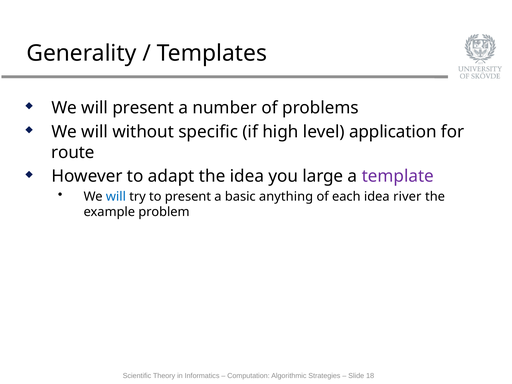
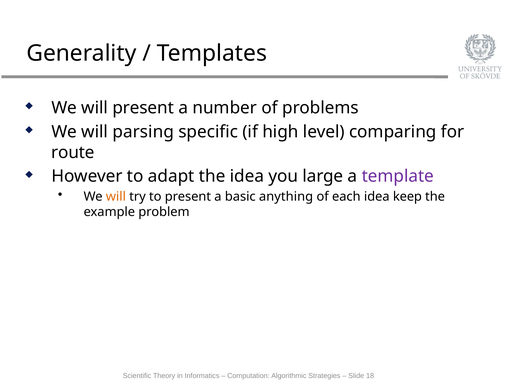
without: without -> parsing (143, 132)
application: application -> comparing (393, 132)
will colour: blue -> orange (116, 197)
river: river -> keep (407, 197)
